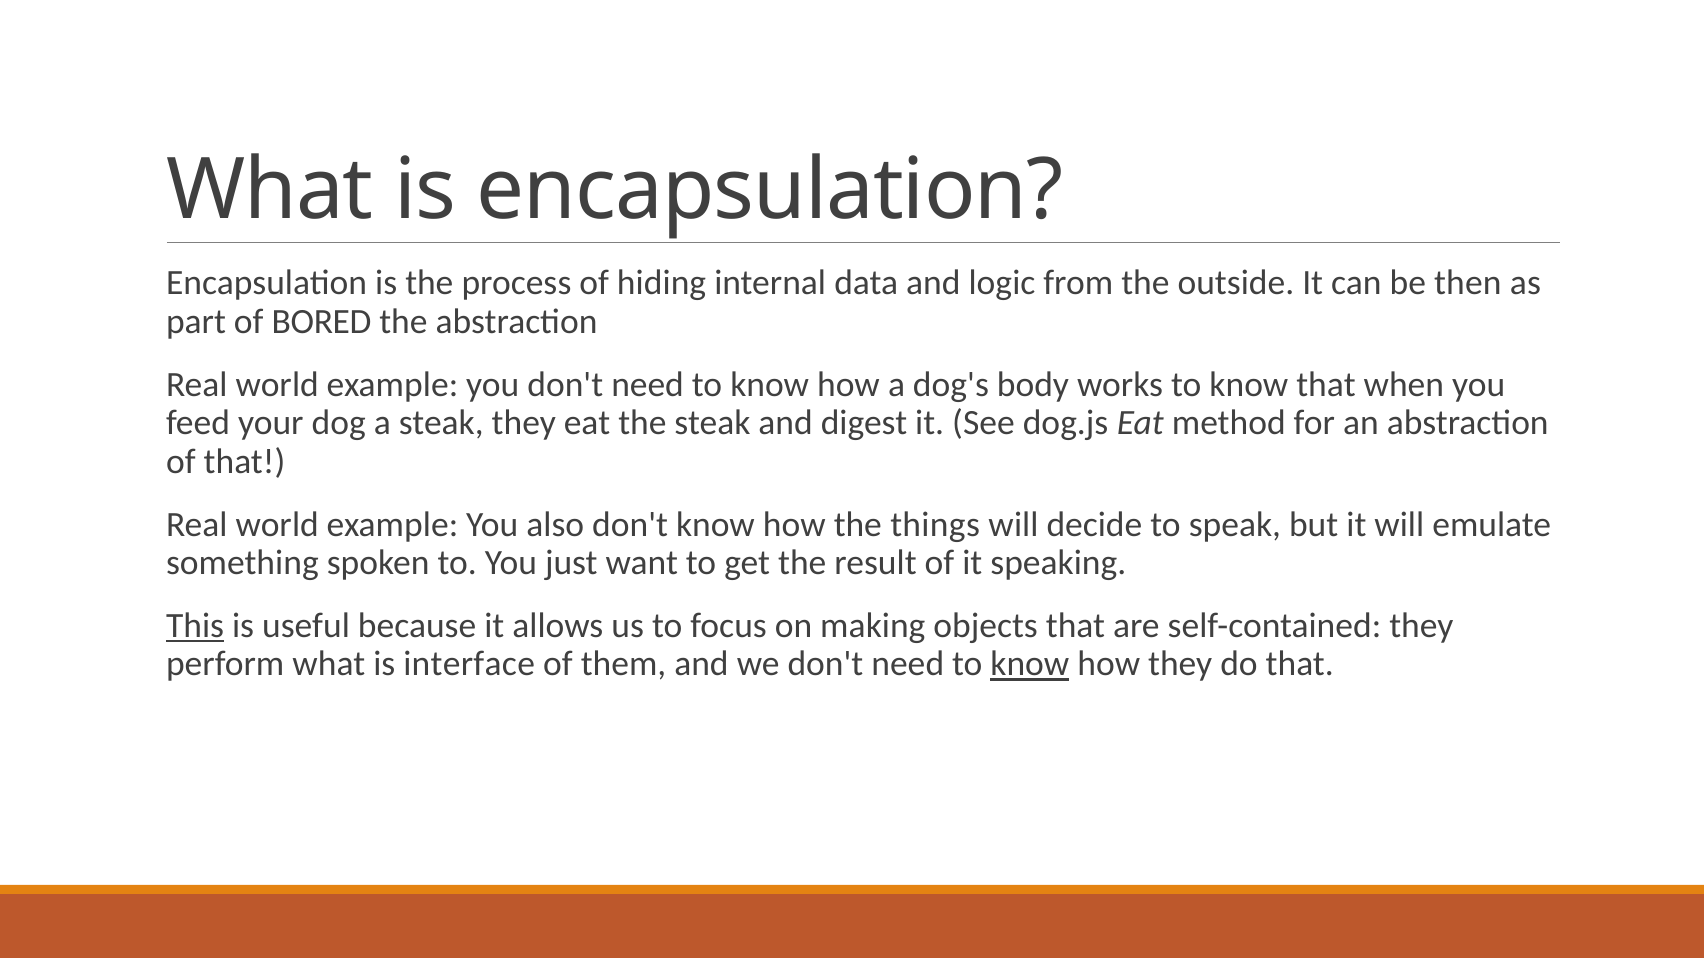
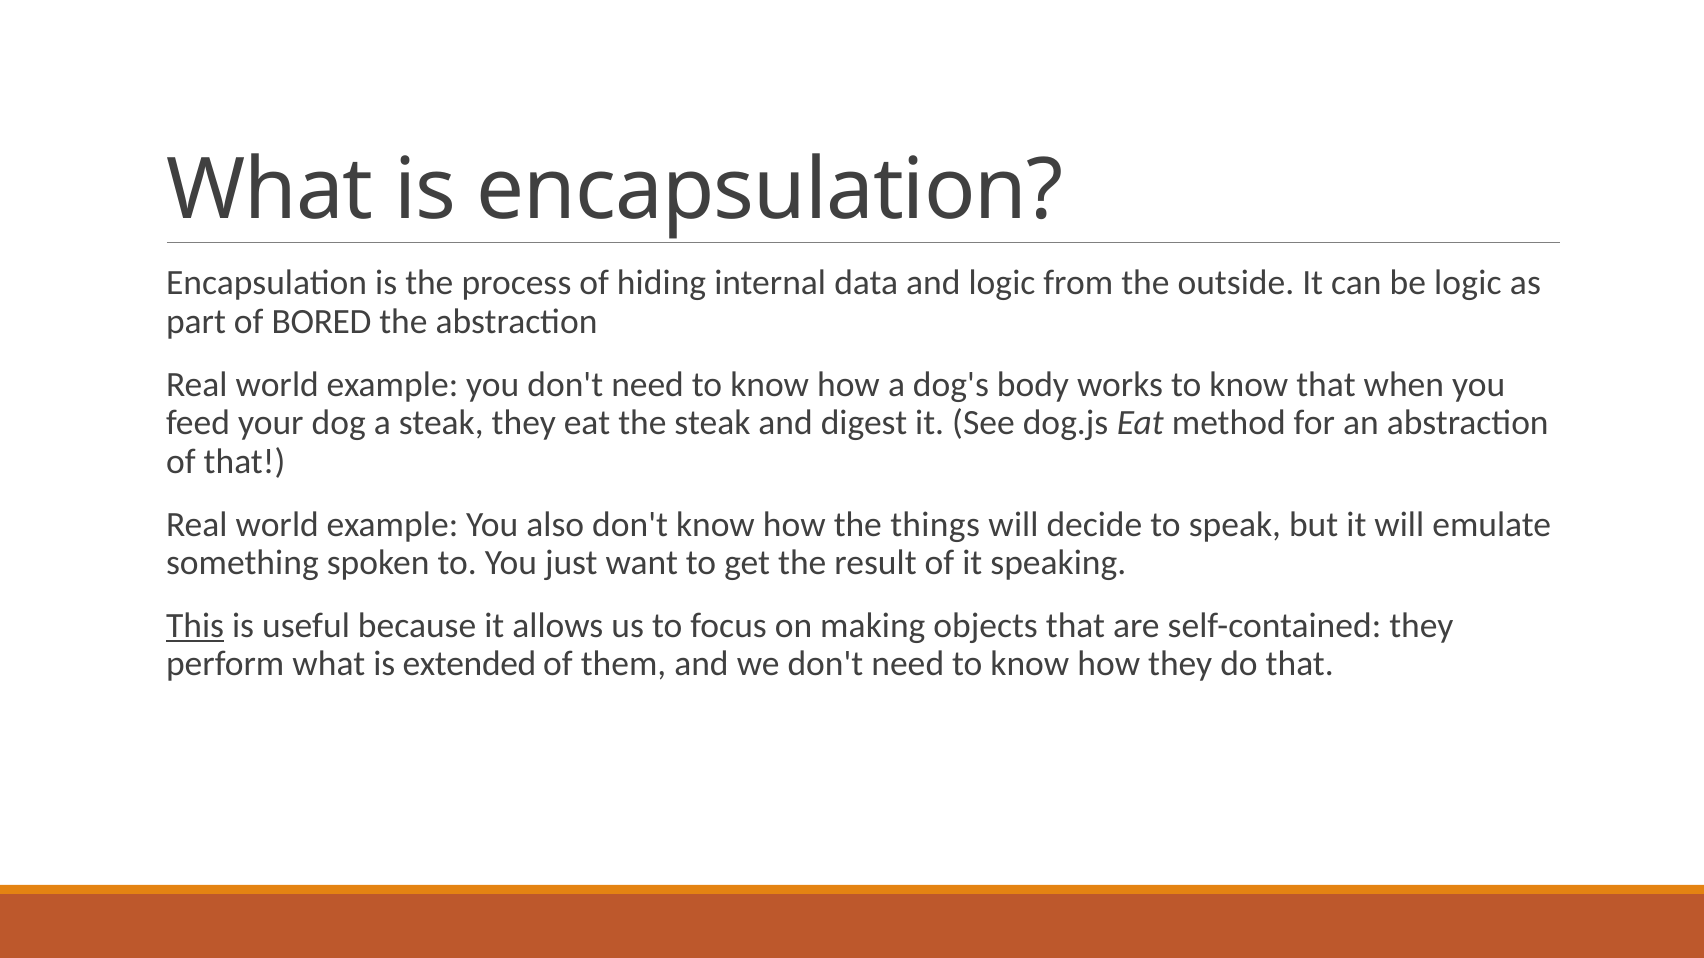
be then: then -> logic (1468, 283)
interface: interface -> extended (469, 665)
know underline: present -> none (1030, 665)
